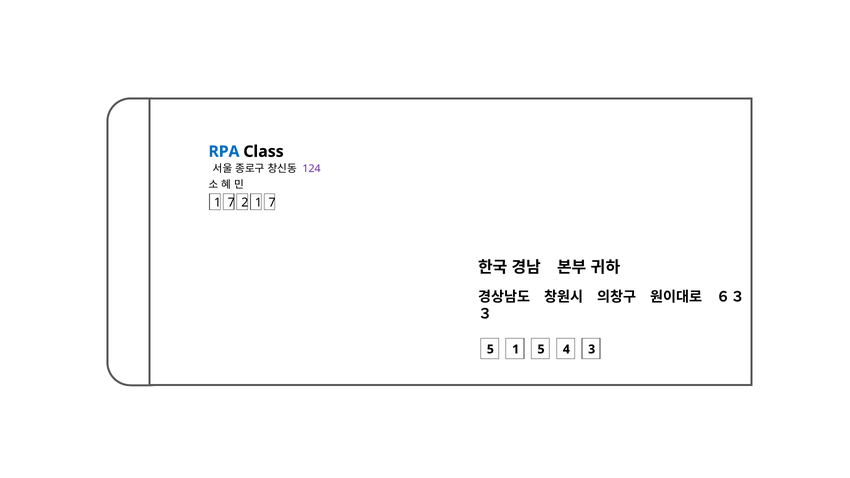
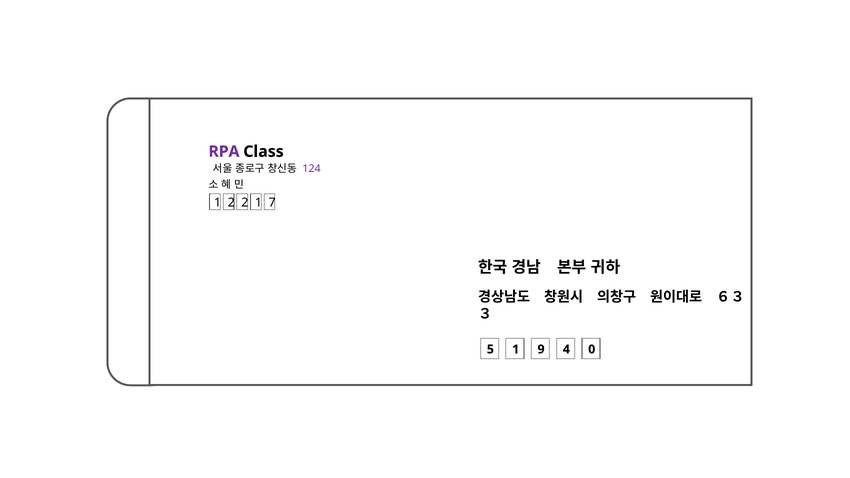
RPA colour: blue -> purple (224, 152)
7: 7 -> 2 (231, 203)
1 5: 5 -> 9 (541, 349)
3: 3 -> 0 (592, 349)
